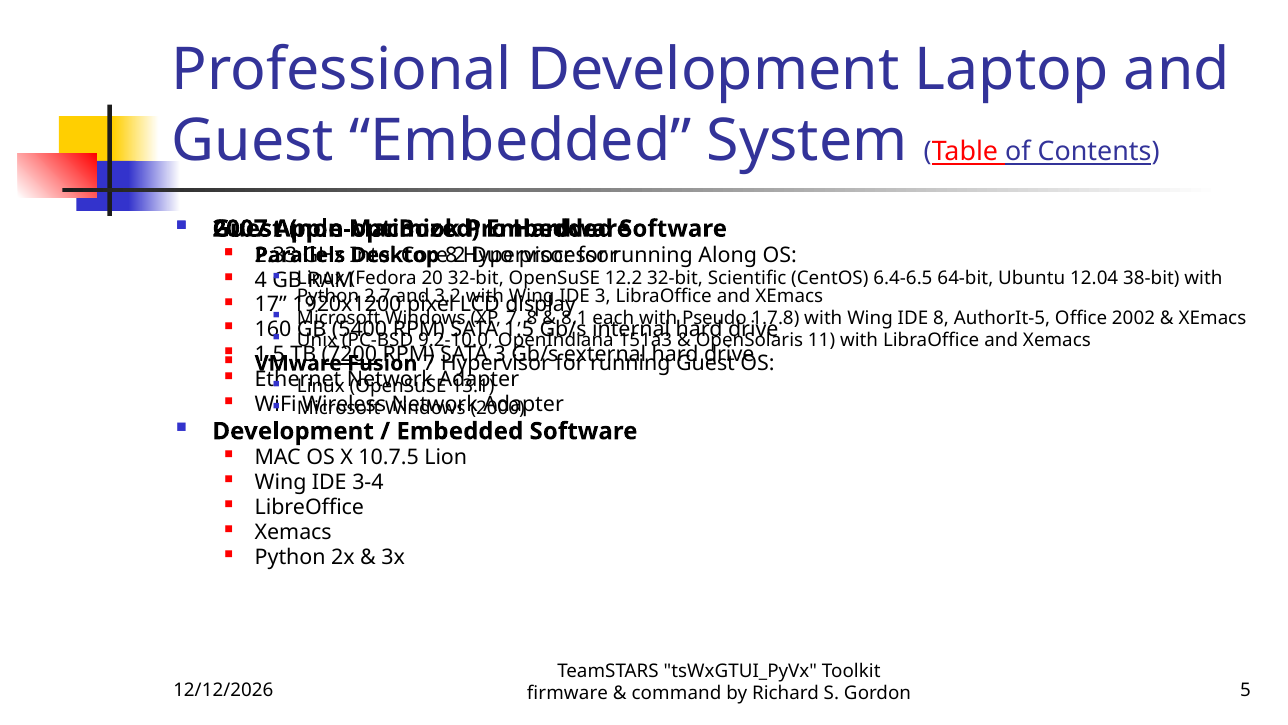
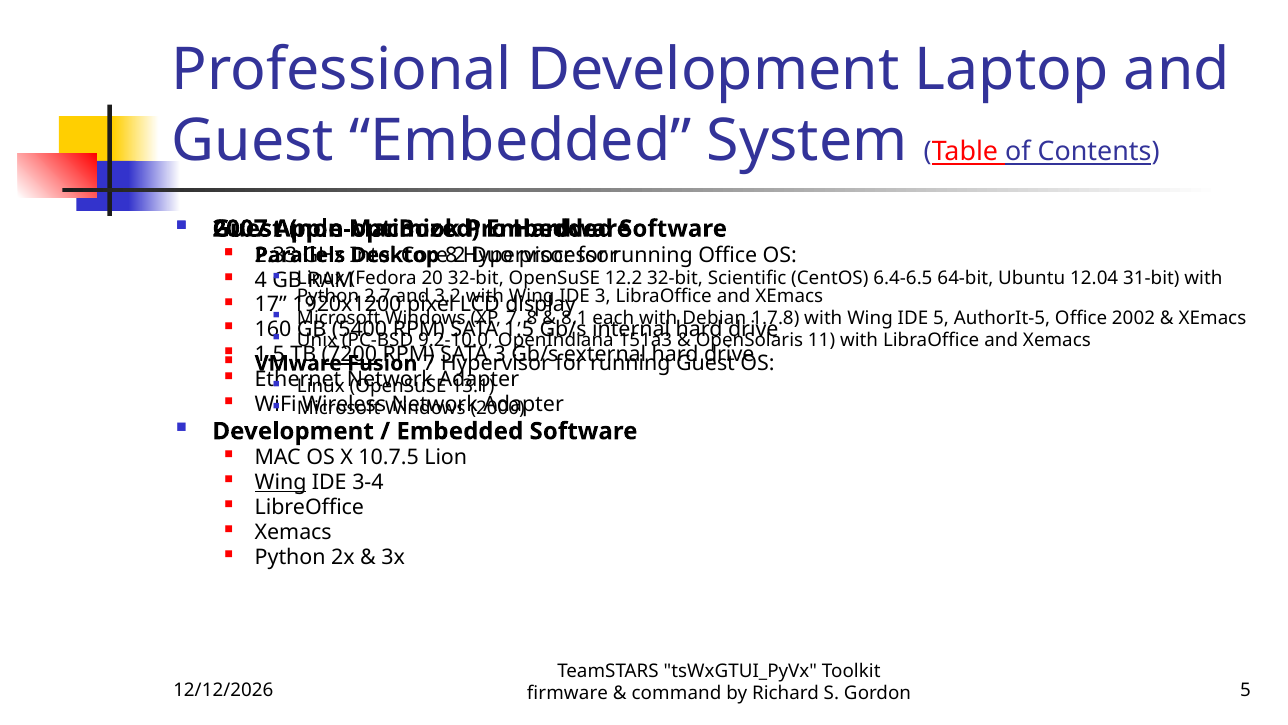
running Along: Along -> Office (728, 255)
38-bit: 38-bit -> 31-bit (1151, 278)
Pseudo: Pseudo -> Debian (714, 318)
IDE 8: 8 -> 5 (941, 318)
Wing underline: none -> present (281, 482)
